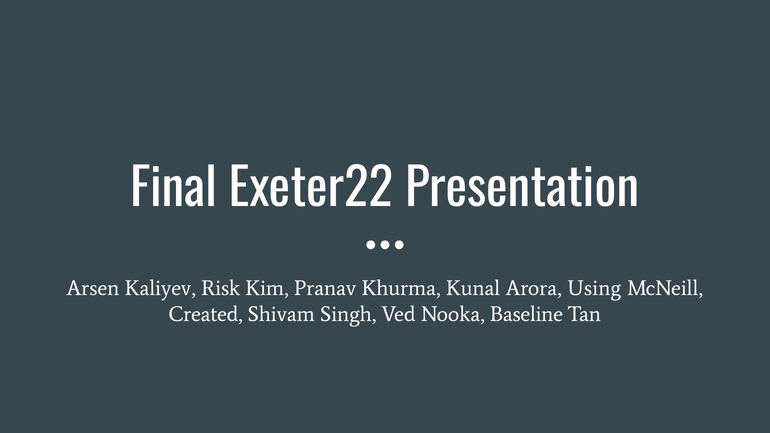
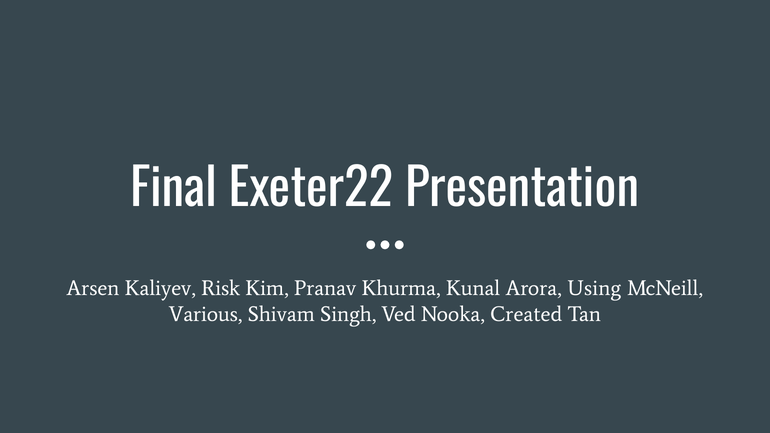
Created: Created -> Various (206, 314)
Baseline: Baseline -> Created (526, 314)
